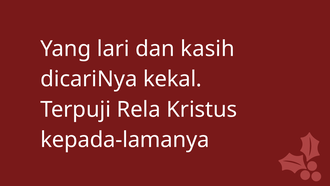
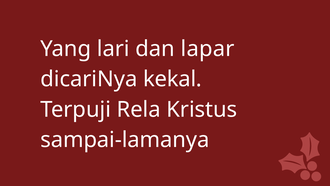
kasih: kasih -> lapar (208, 49)
kepada-lamanya: kepada-lamanya -> sampai-lamanya (125, 140)
